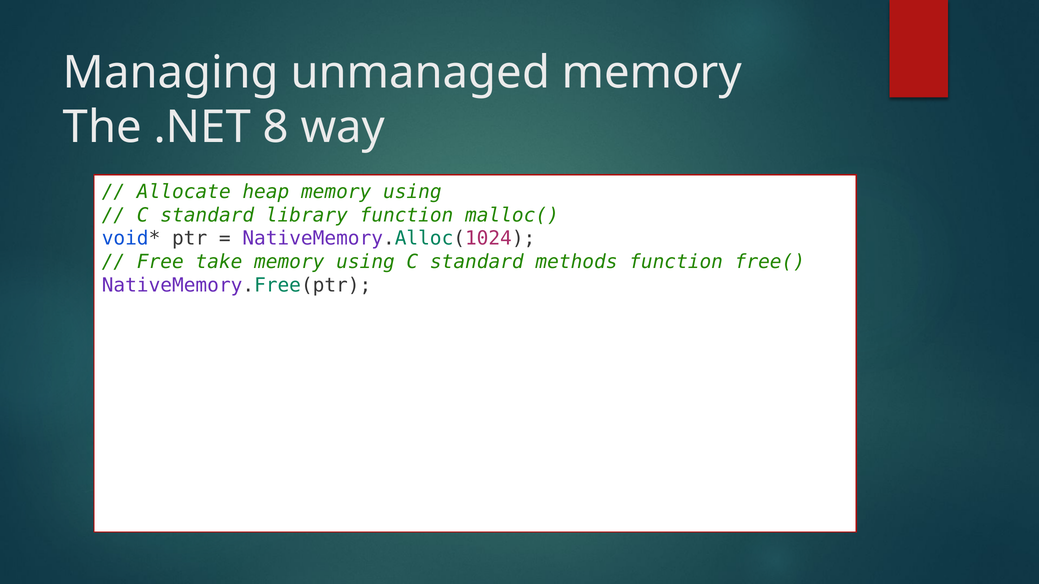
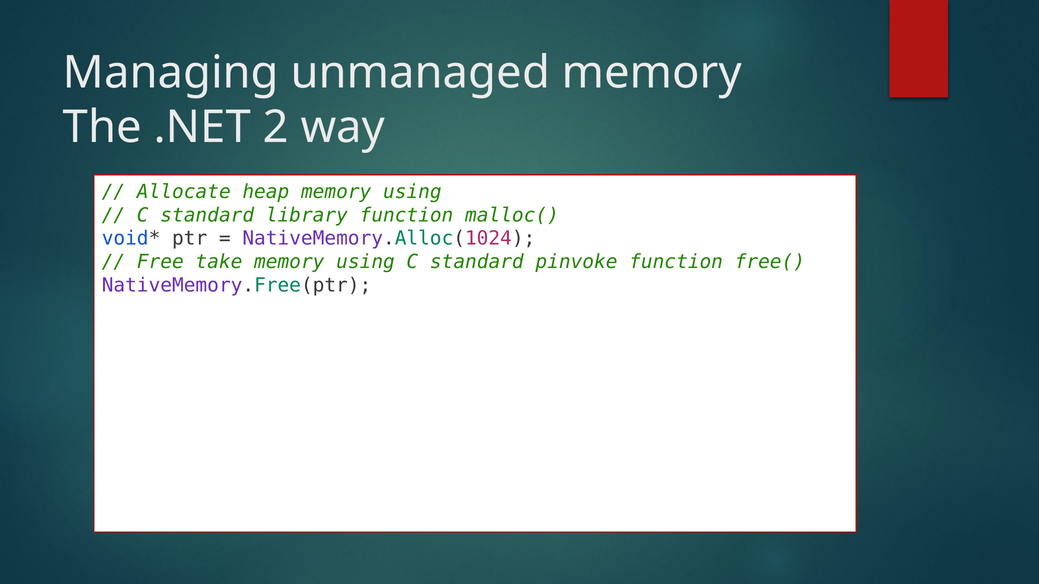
8: 8 -> 2 (276, 127)
methods: methods -> pinvoke (576, 262)
